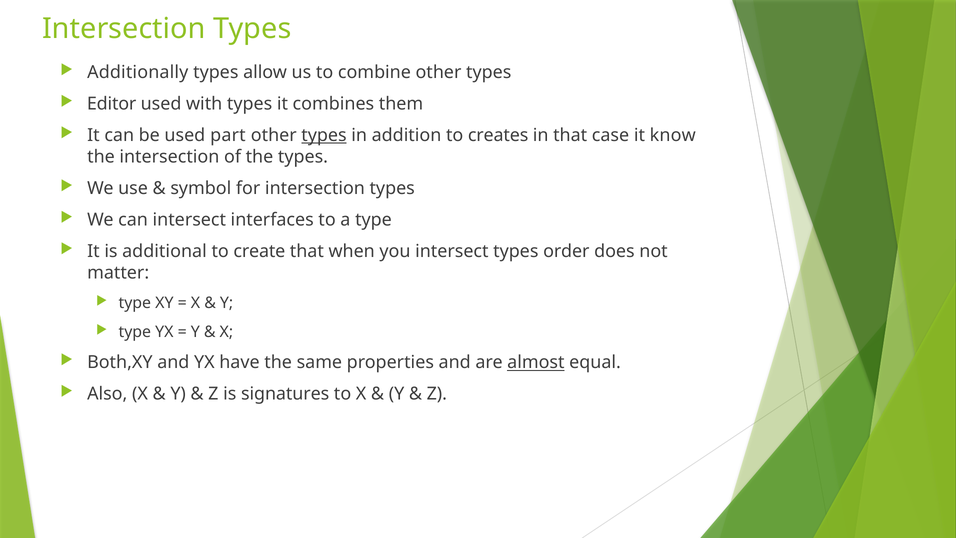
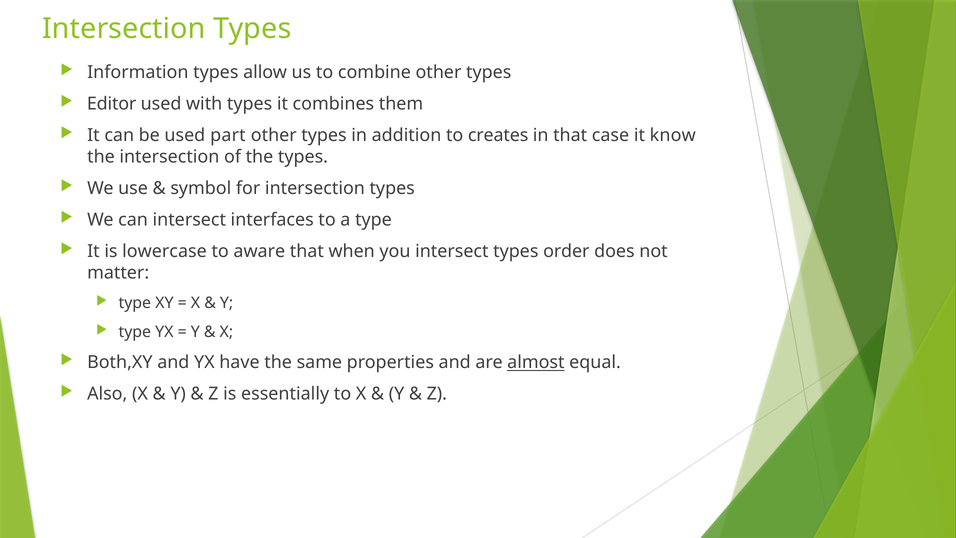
Additionally: Additionally -> Information (138, 72)
types underline: present -> none (324, 135)
additional: additional -> lowercase (164, 251)
create: create -> aware (259, 251)
signatures: signatures -> essentially (285, 394)
